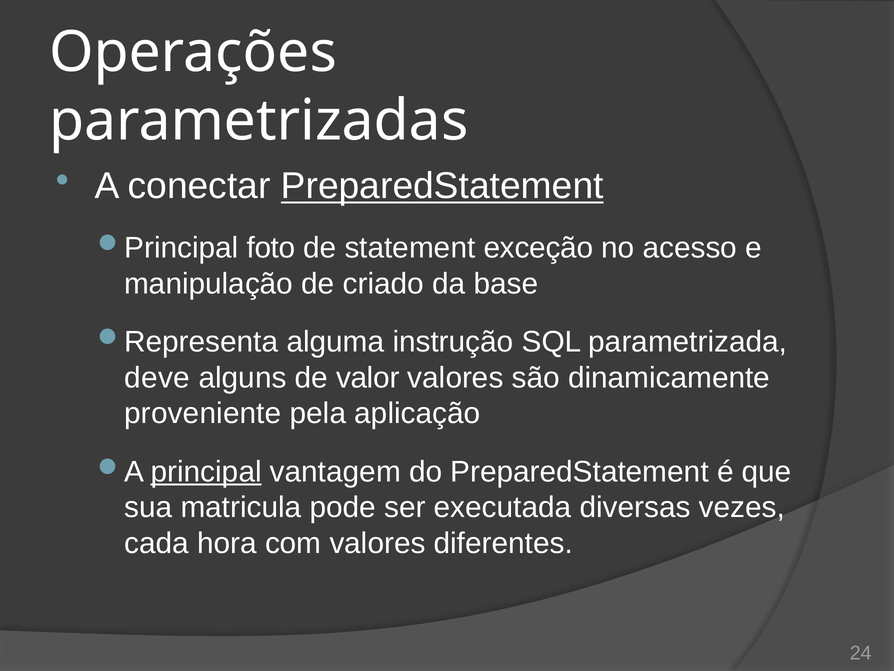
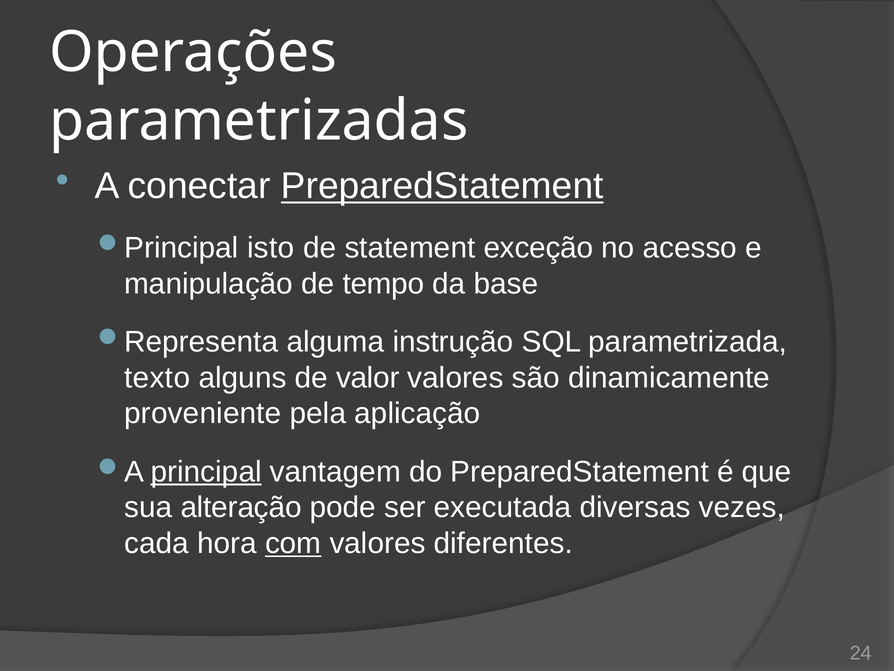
foto: foto -> isto (271, 248)
criado: criado -> tempo (383, 284)
deve: deve -> texto (157, 378)
matricula: matricula -> alteração (241, 507)
com underline: none -> present (293, 543)
